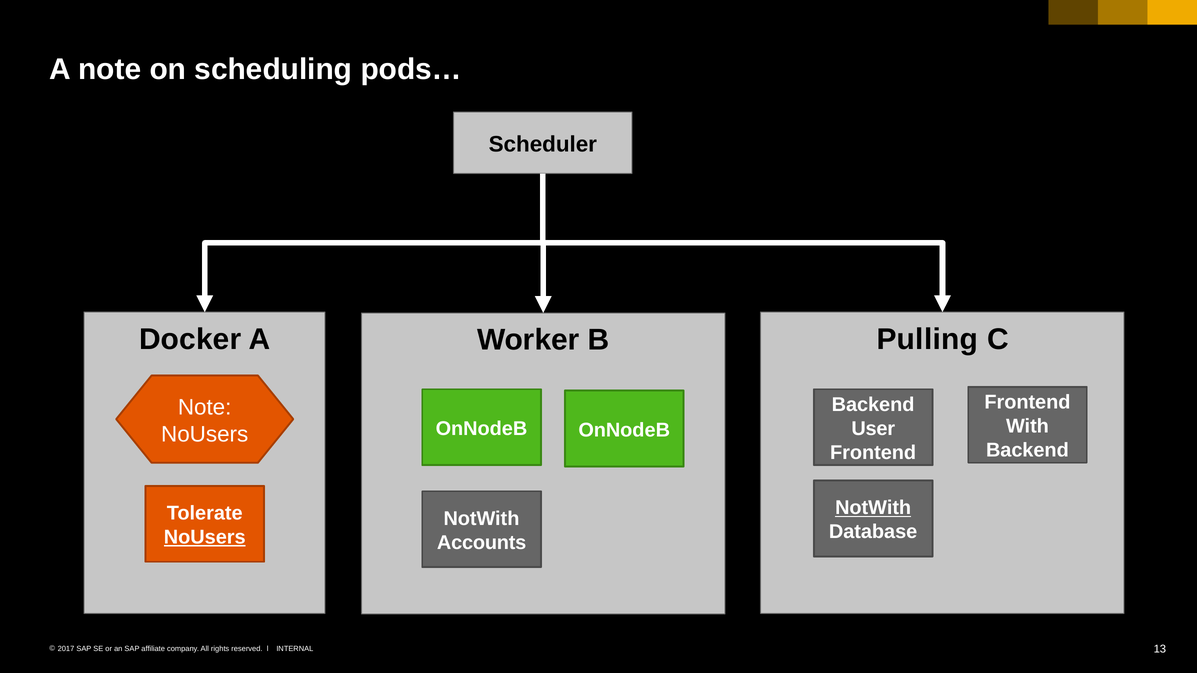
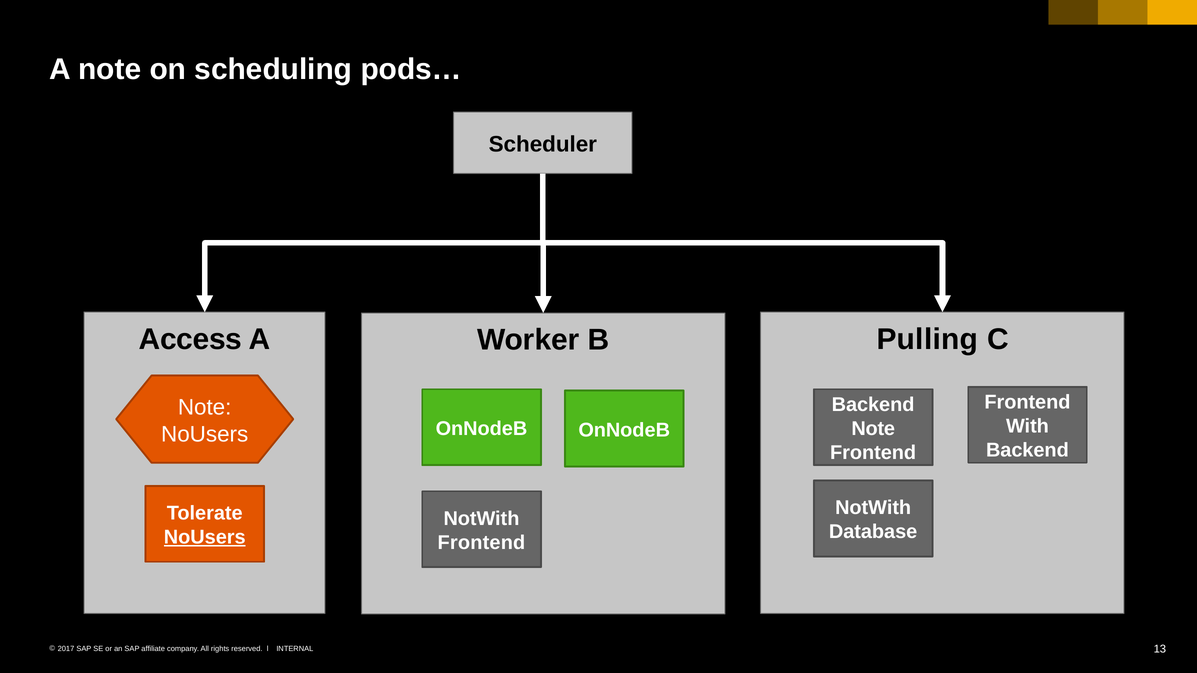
Docker: Docker -> Access (190, 339)
User: User -> Note (873, 429)
NotWith underline: present -> none (873, 508)
Accounts: Accounts -> Frontend (481, 543)
